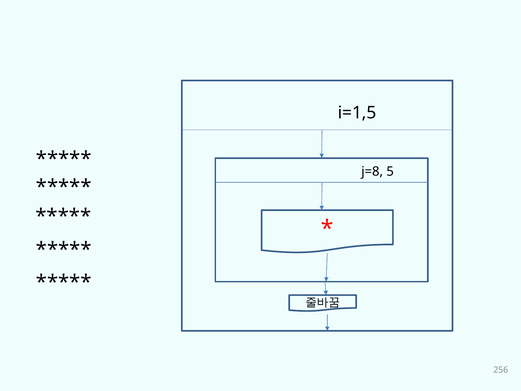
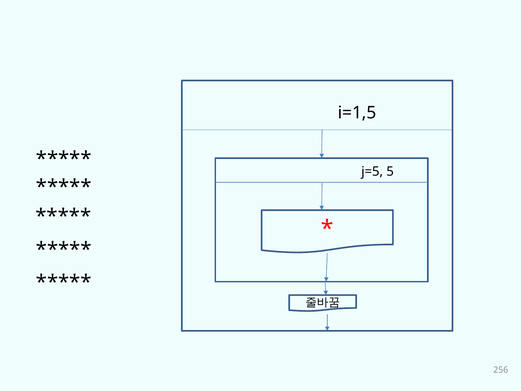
j=8: j=8 -> j=5 (372, 172)
